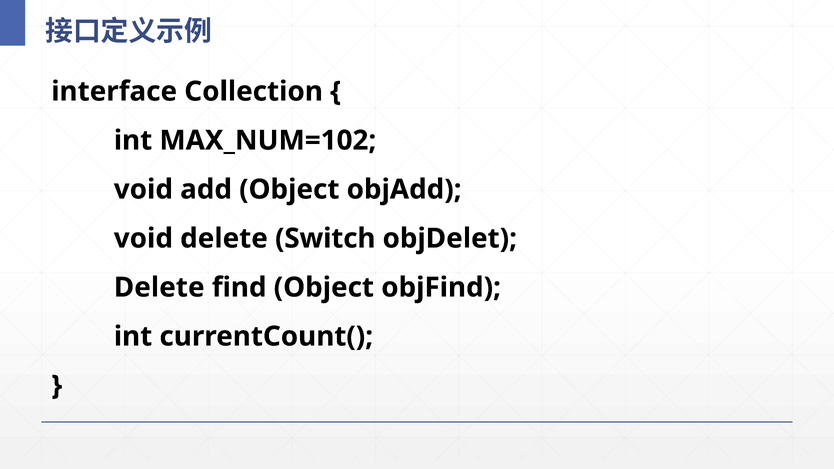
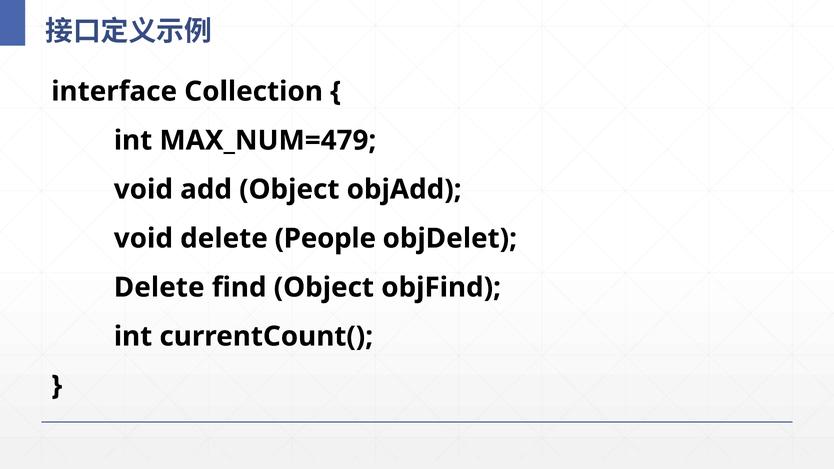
MAX_NUM=102: MAX_NUM=102 -> MAX_NUM=479 (268, 140)
Switch: Switch -> People (325, 238)
